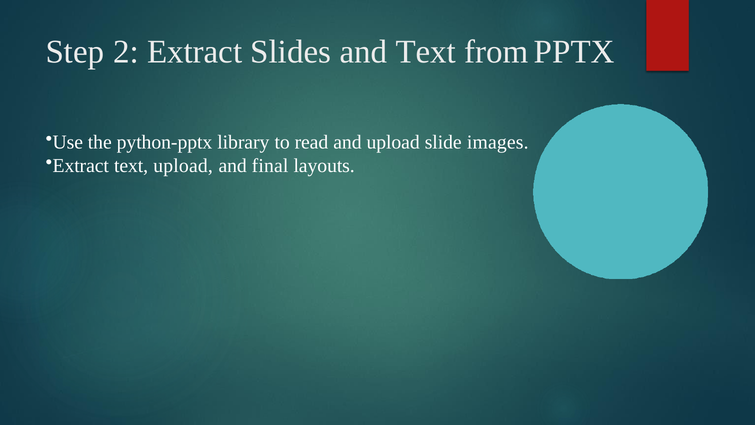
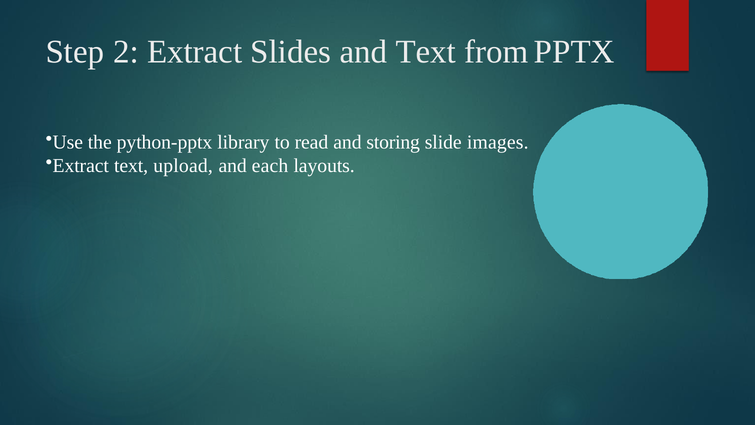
and upload: upload -> storing (393, 142)
final: final -> each (270, 166)
